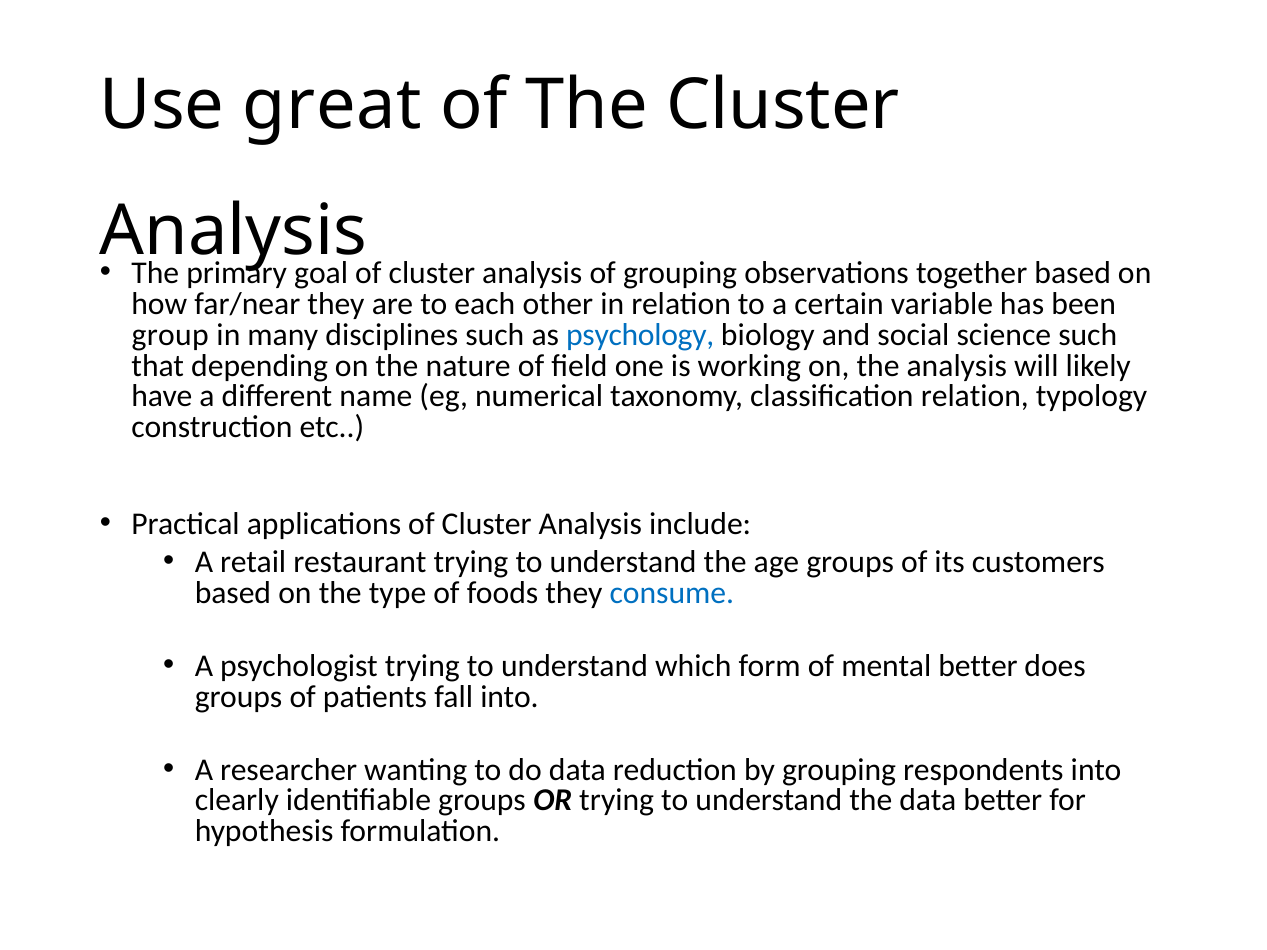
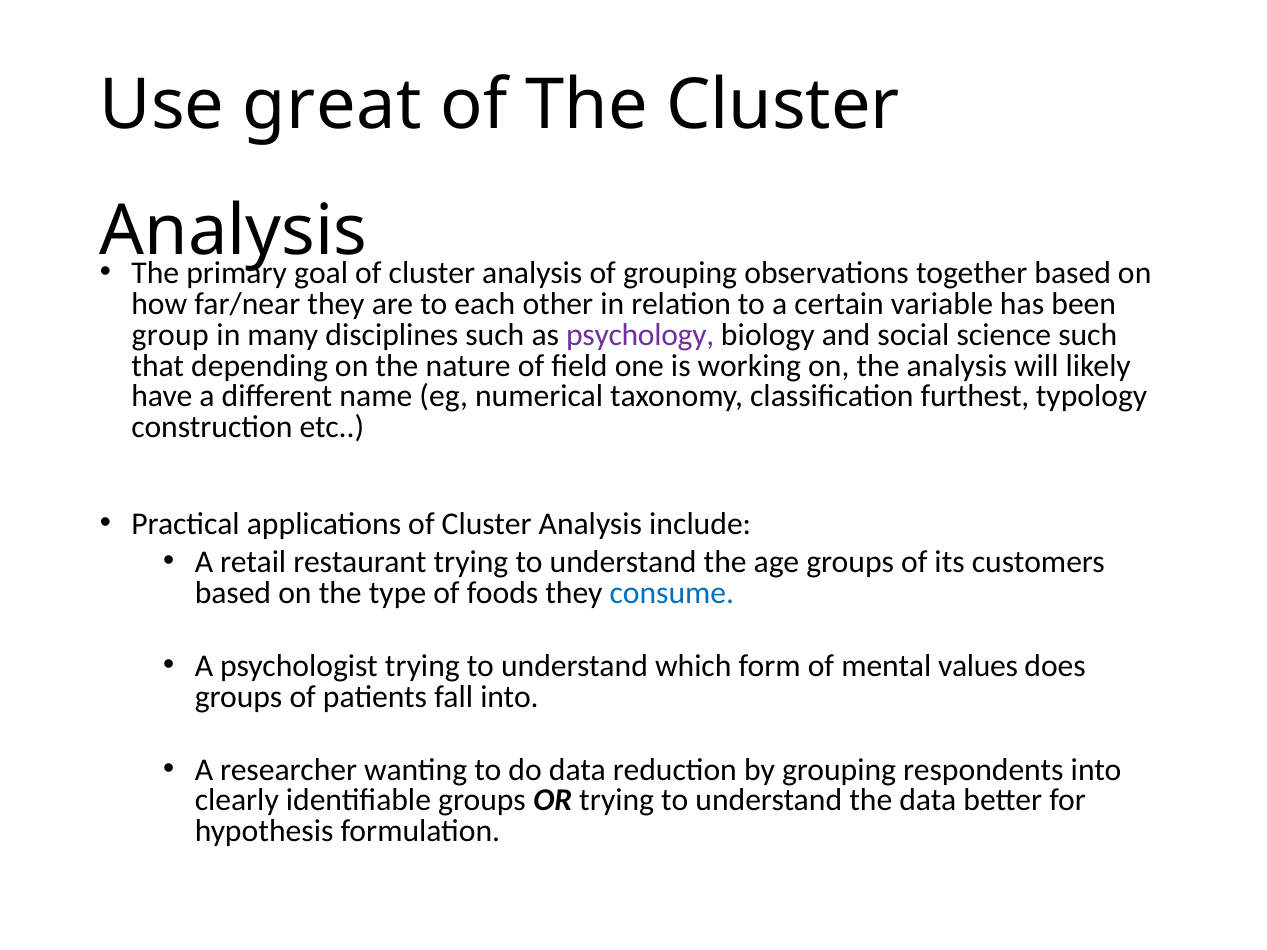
psychology colour: blue -> purple (640, 335)
classification relation: relation -> furthest (975, 397)
mental better: better -> values (978, 666)
